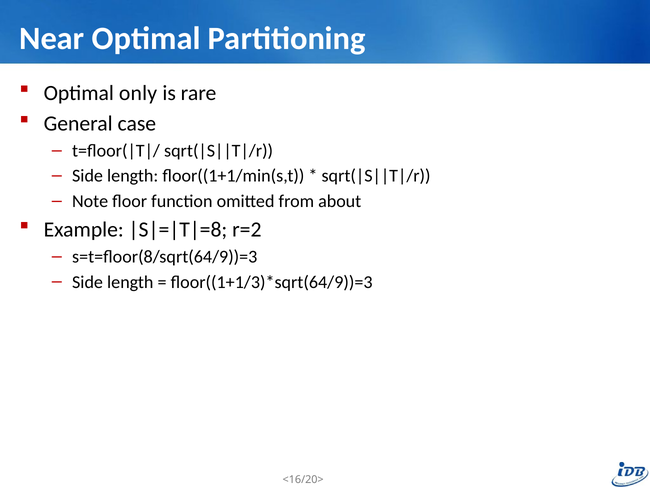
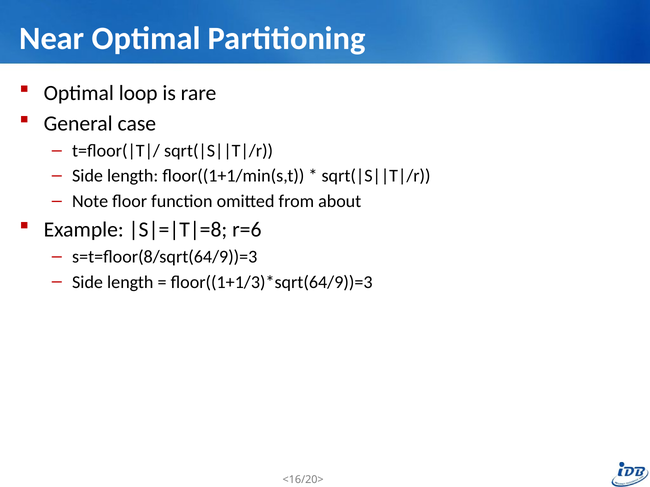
only: only -> loop (138, 93)
r=2: r=2 -> r=6 (247, 230)
